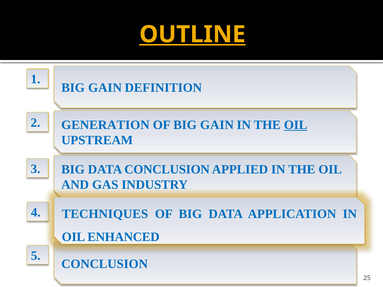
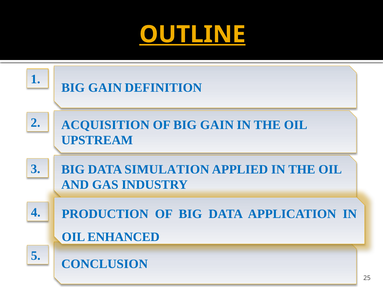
GENERATION: GENERATION -> ACQUISITION (105, 125)
OIL underline: present -> none (296, 125)
DATA CONCLUSION: CONCLUSION -> SIMULATION (167, 170)
TECHNIQUES: TECHNIQUES -> PRODUCTION (105, 214)
